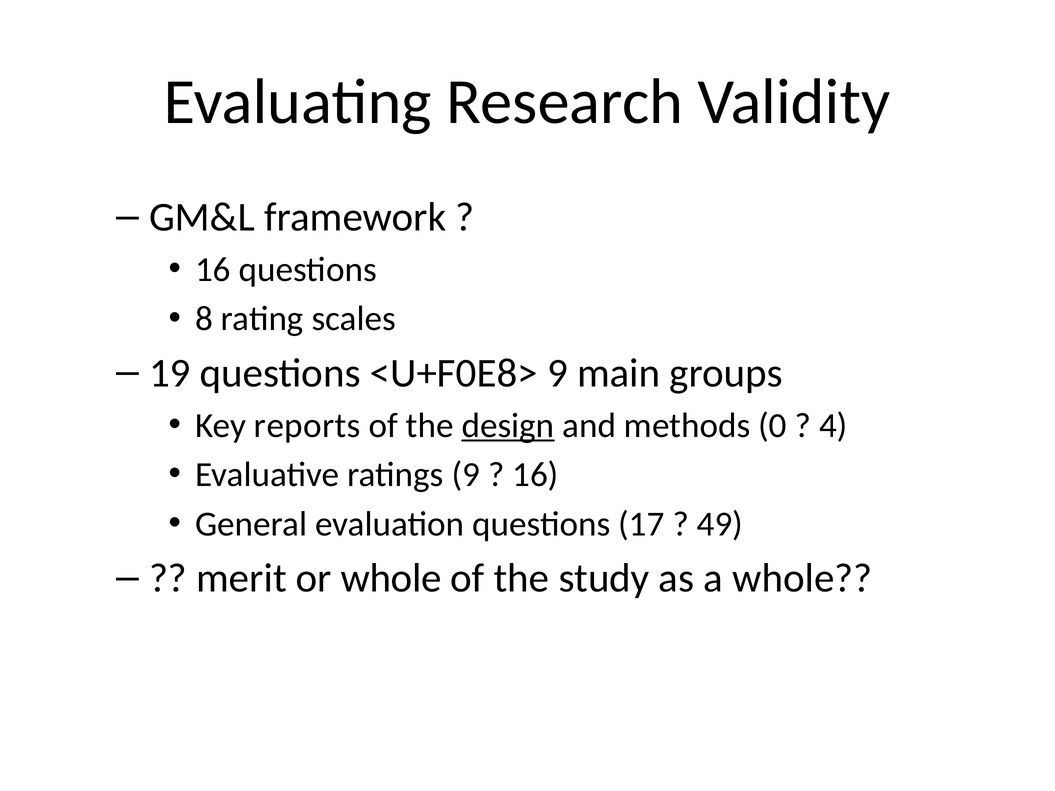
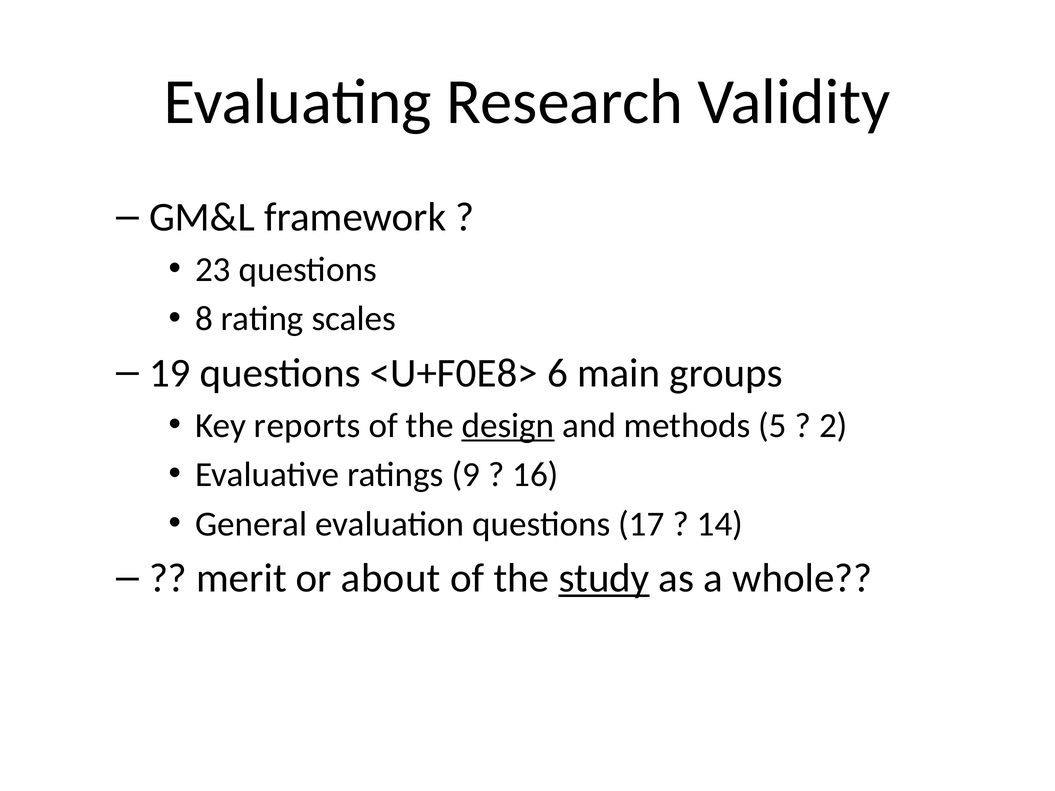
16: 16 -> 23 (213, 270)
<U+F0E8> 9: 9 -> 6 (557, 373)
0: 0 -> 5 (773, 426)
4: 4 -> 2 (833, 426)
49: 49 -> 14 (720, 524)
or whole: whole -> about (391, 578)
study underline: none -> present (604, 578)
